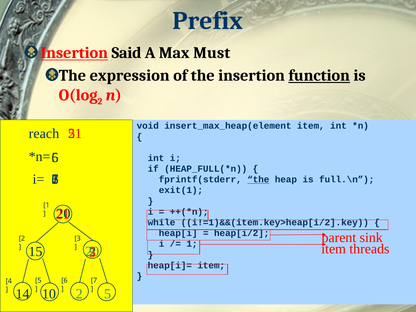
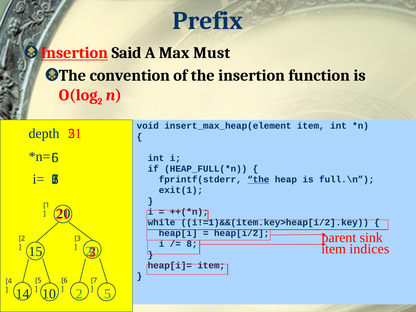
expression: expression -> convention (130, 76)
function underline: present -> none (319, 76)
reach: reach -> depth (44, 133)
1: 1 -> 8 (192, 244)
threads: threads -> indices (369, 249)
